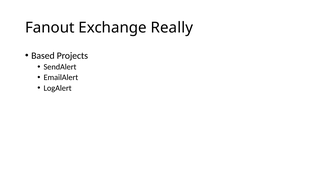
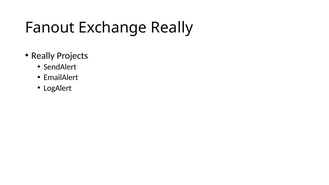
Based: Based -> Really (43, 56)
